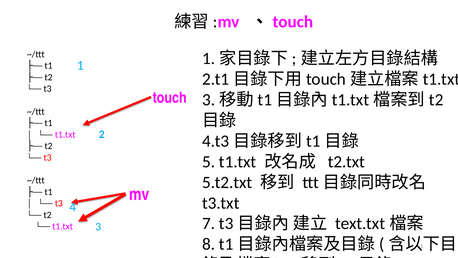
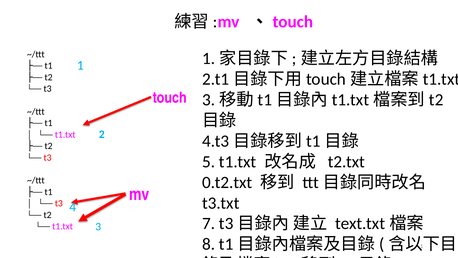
5.t2.txt: 5.t2.txt -> 0.t2.txt (227, 182)
